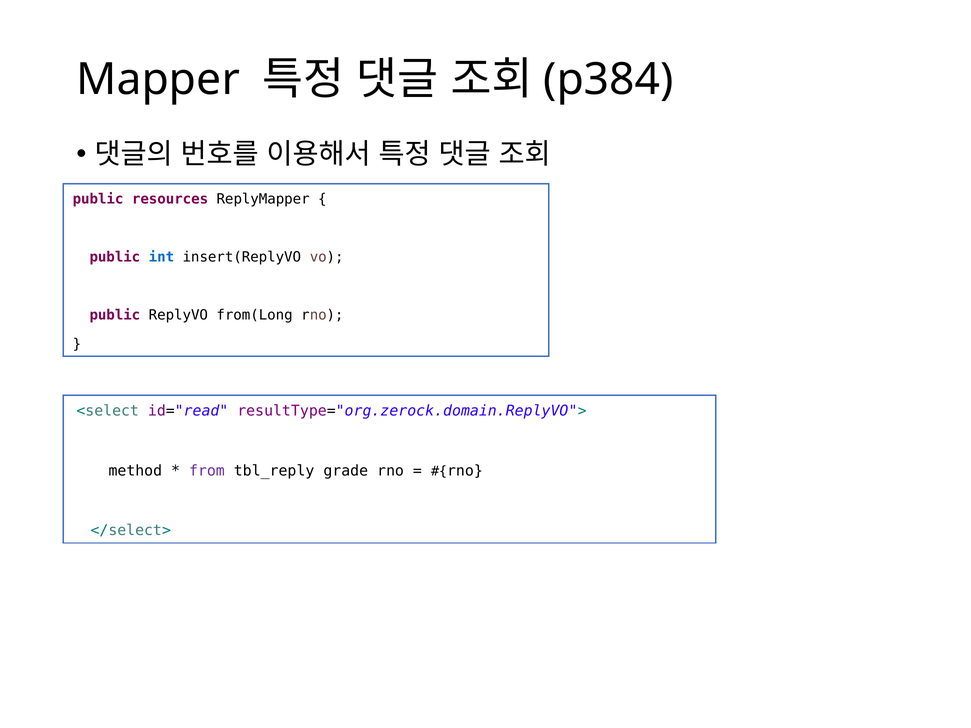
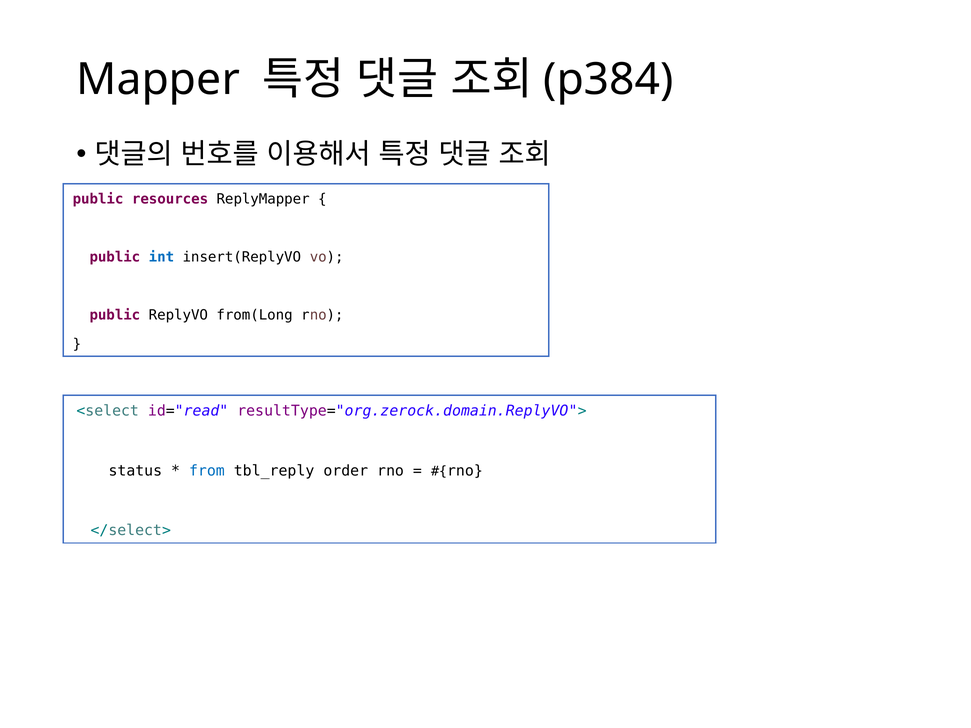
method: method -> status (135, 471)
from colour: purple -> blue (207, 471)
grade: grade -> order (346, 471)
